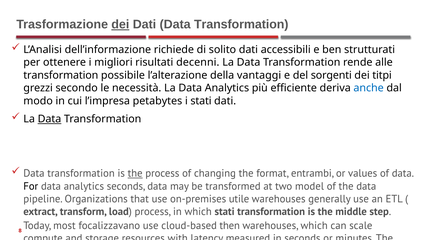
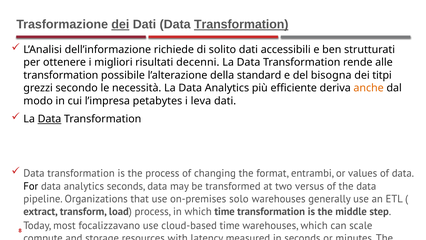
Transformation underline: none -> present (241, 24)
vantaggi: vantaggi -> standard (259, 75)
sorgenti: sorgenti -> bisogna (331, 75)
anche colour: blue -> orange (369, 88)
i stati: stati -> leva (201, 101)
the underline: present -> none (135, 173)
two model: model -> versus (310, 186)
utile: utile -> solo (239, 199)
which stati: stati -> time (225, 211)
cloud-based then: then -> time (230, 225)
